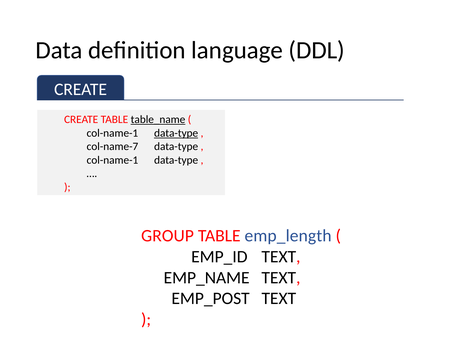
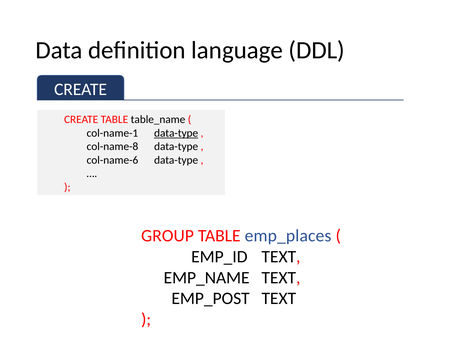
table_name underline: present -> none (158, 120)
col-name-7: col-name-7 -> col-name-8 (112, 147)
col-name-1: col-name-1 -> col-name-6 (112, 160)
emp_length: emp_length -> emp_places (288, 236)
